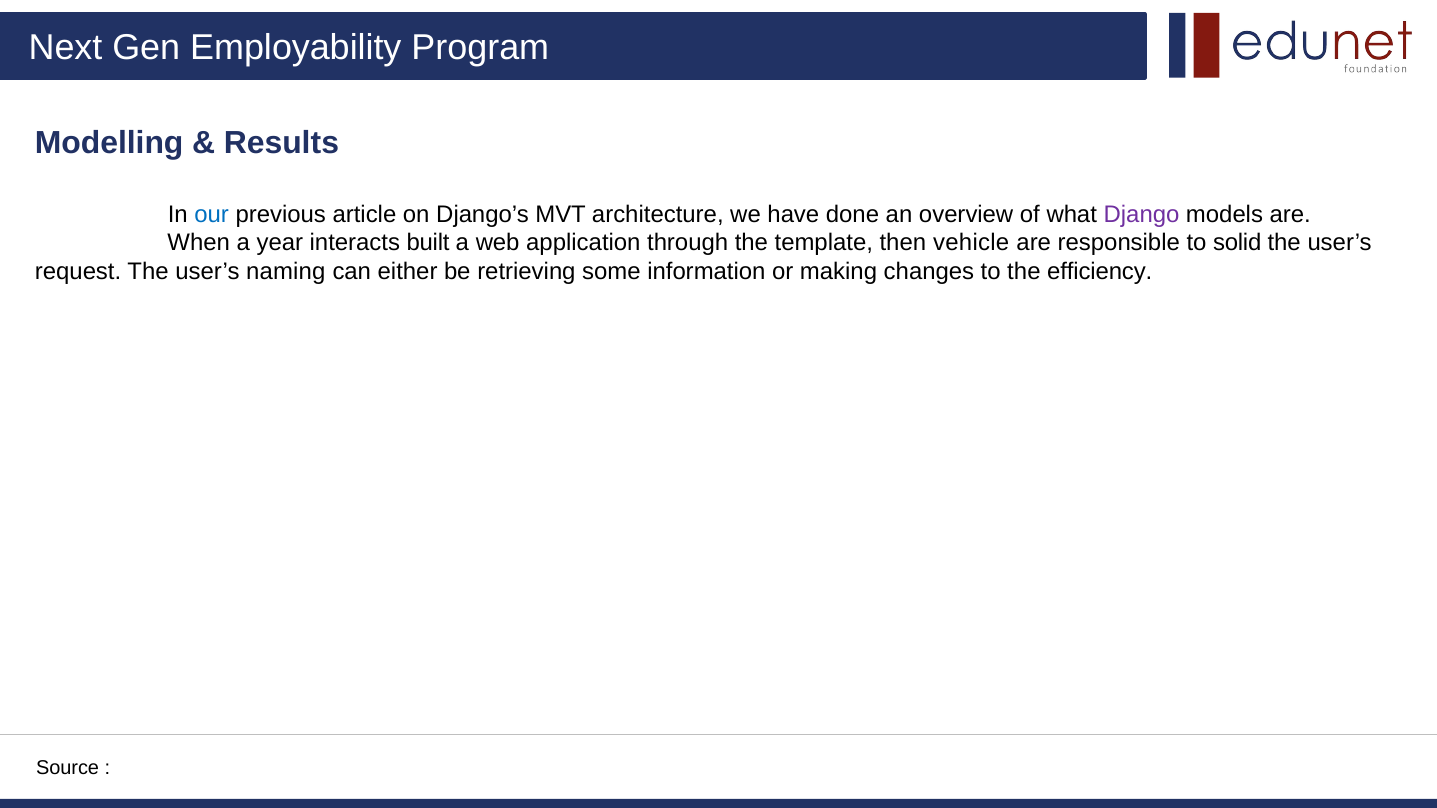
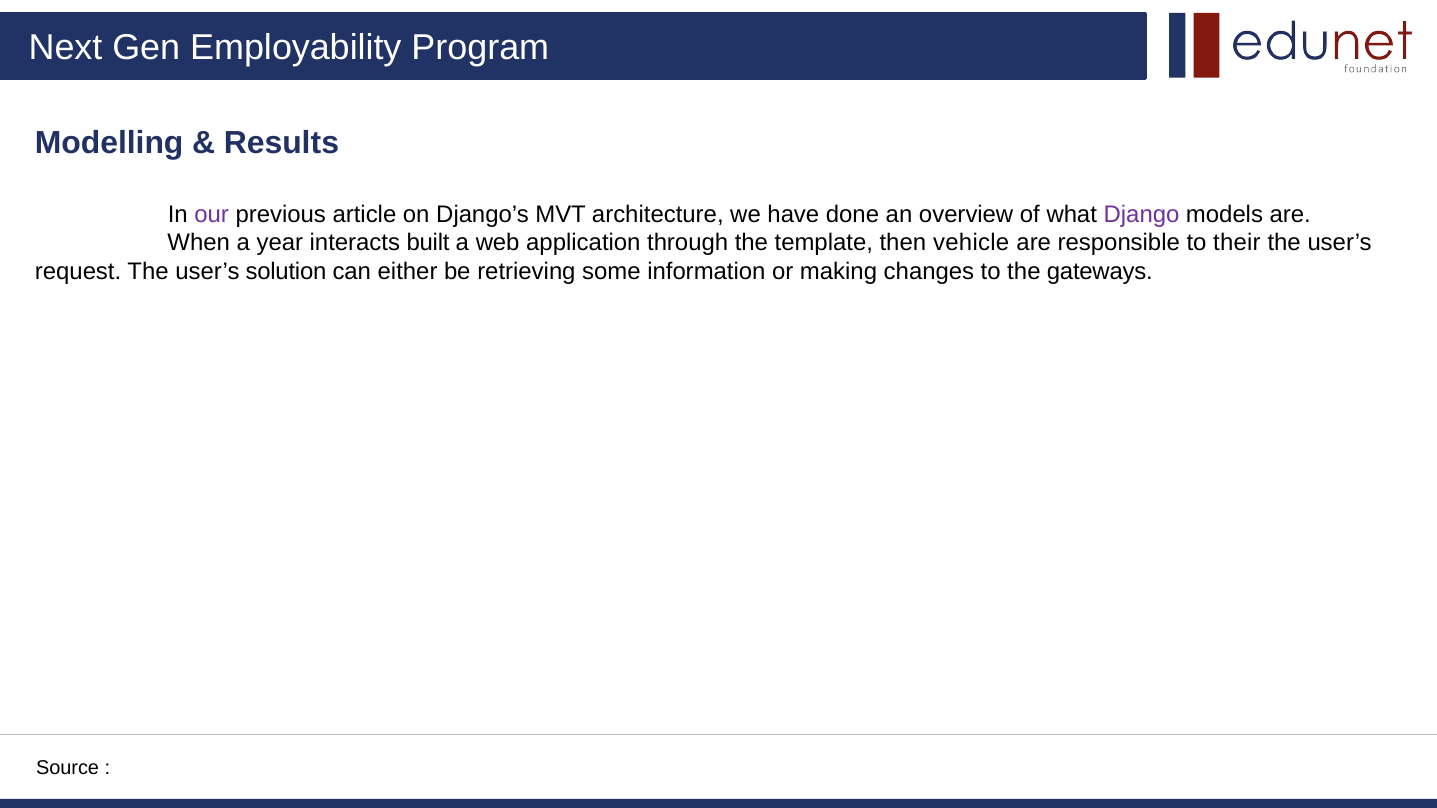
our colour: blue -> purple (212, 214)
solid: solid -> their (1237, 243)
naming: naming -> solution (286, 272)
efficiency: efficiency -> gateways (1100, 272)
